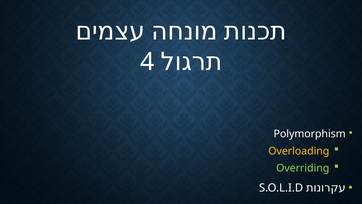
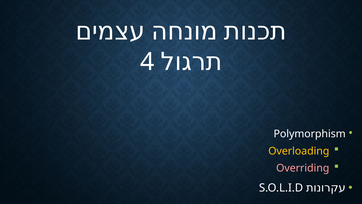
Overriding colour: light green -> pink (303, 168)
